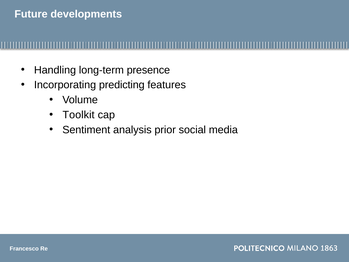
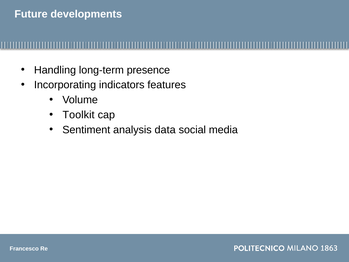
predicting: predicting -> indicators (122, 85)
prior: prior -> data (165, 130)
